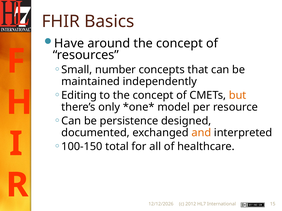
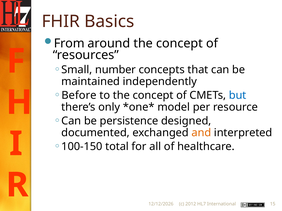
Have: Have -> From (69, 43)
Editing: Editing -> Before (79, 96)
but colour: orange -> blue (238, 96)
